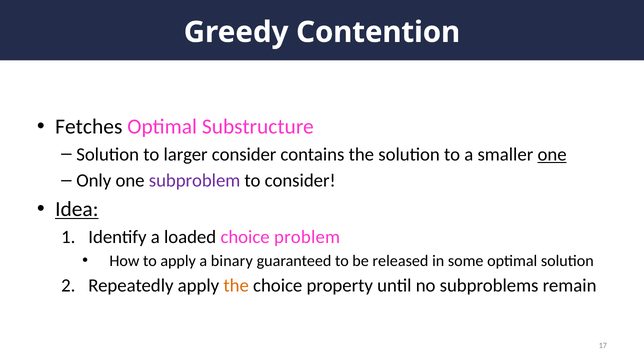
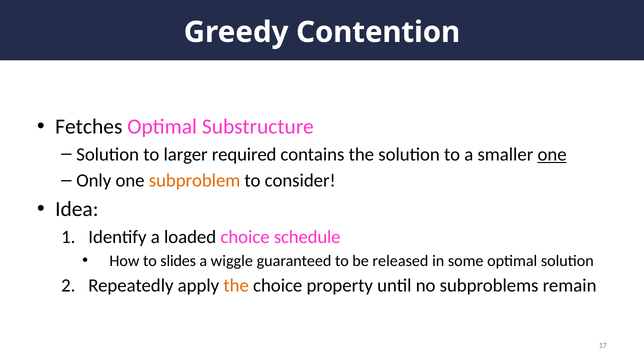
larger consider: consider -> required (244, 154)
subproblem colour: purple -> orange (195, 181)
Idea underline: present -> none (77, 209)
problem: problem -> schedule (307, 237)
to apply: apply -> slides (178, 261)
binary: binary -> wiggle (232, 261)
